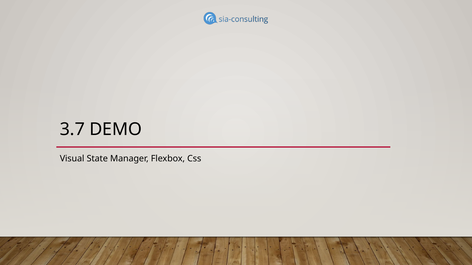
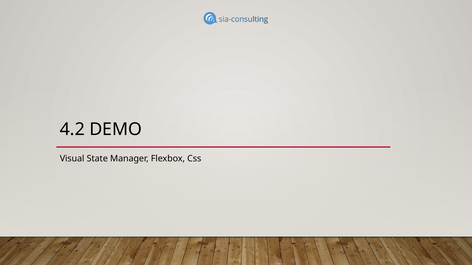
3.7: 3.7 -> 4.2 (72, 130)
